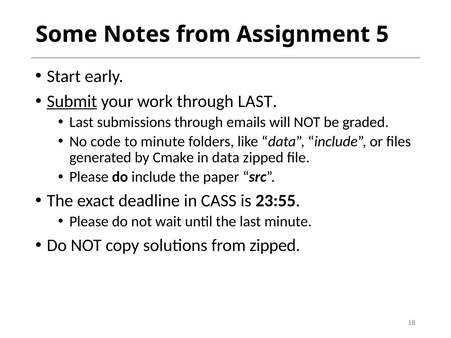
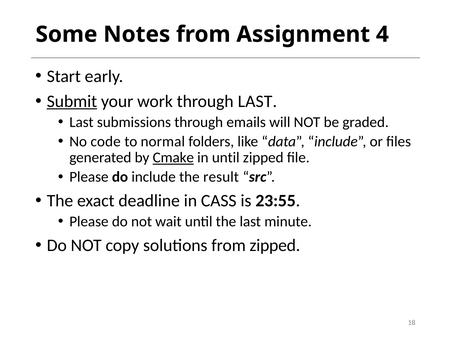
5: 5 -> 4 (382, 34)
to minute: minute -> normal (163, 142)
Cmake underline: none -> present (173, 158)
in data: data -> until (226, 158)
paper: paper -> result (221, 177)
